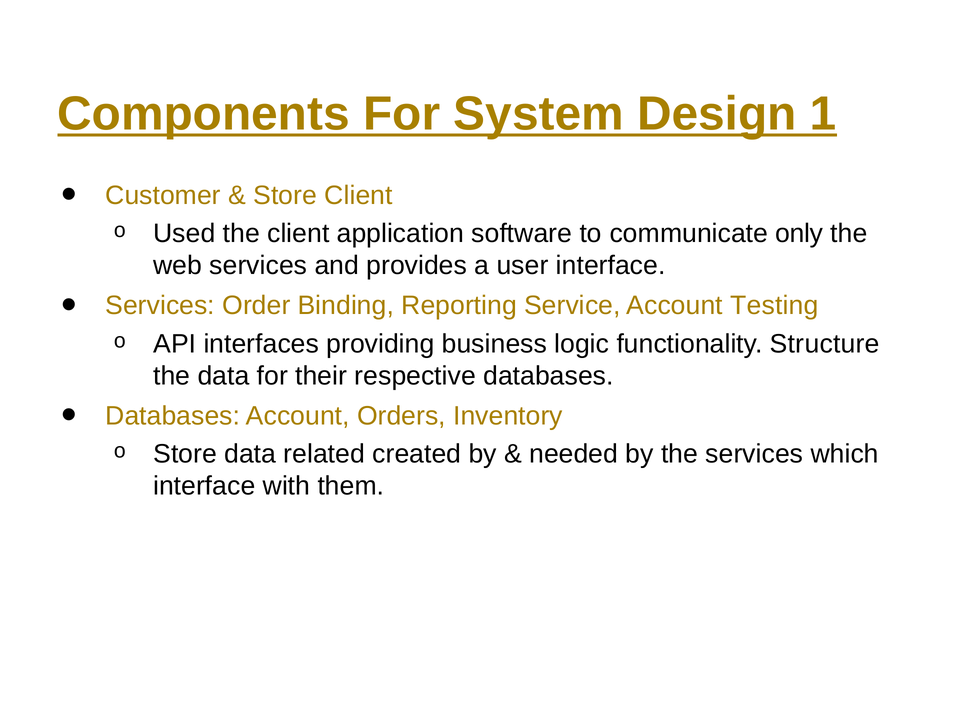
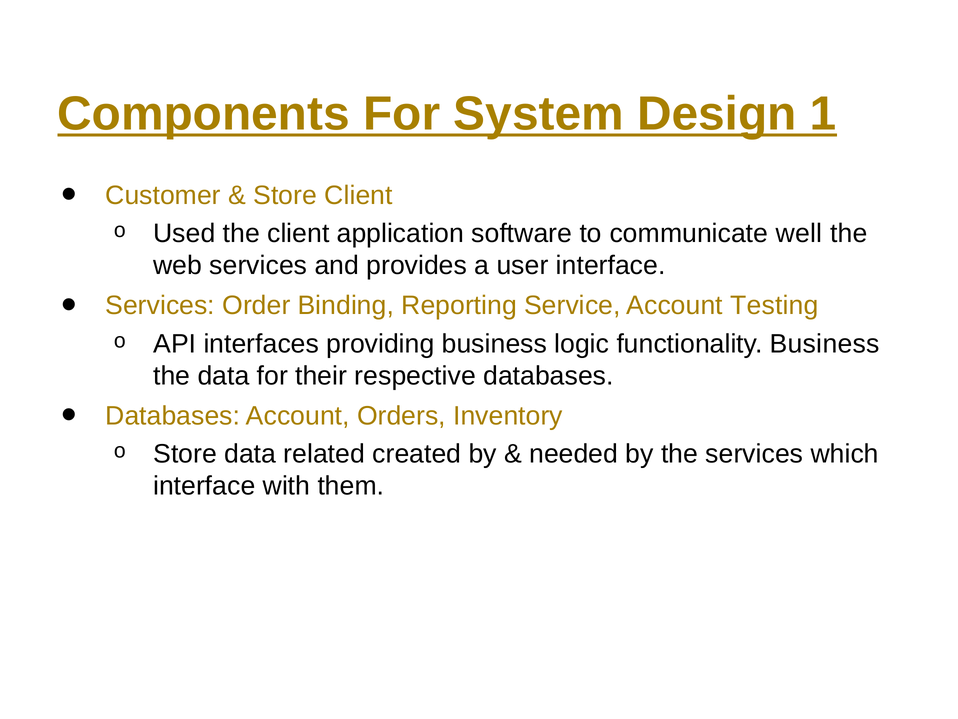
only: only -> well (799, 233)
functionality Structure: Structure -> Business (825, 344)
